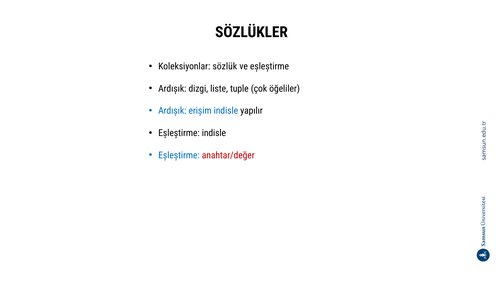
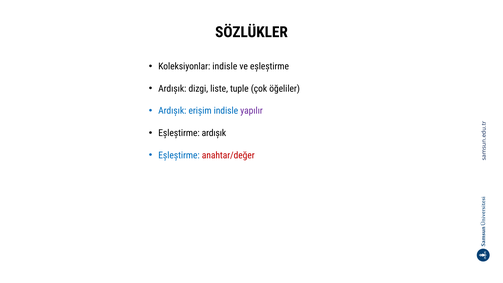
Koleksiyonlar sözlük: sözlük -> indisle (225, 66)
yapılır colour: black -> purple (252, 111)
Eșleștirme indisle: indisle -> ardıșık (214, 133)
